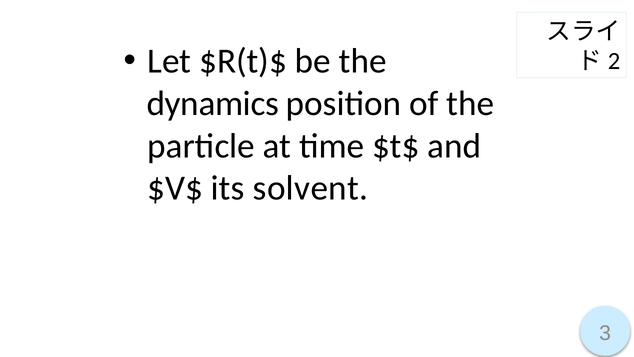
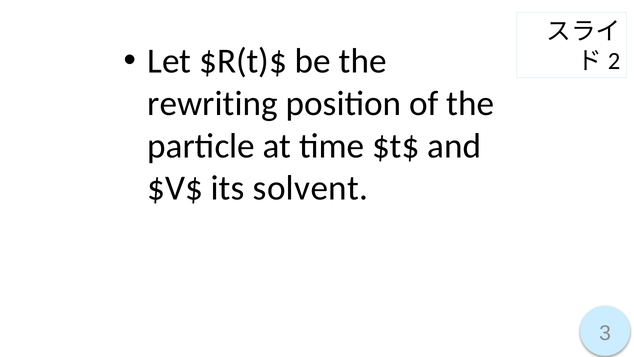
dynamics: dynamics -> rewriting (213, 104)
